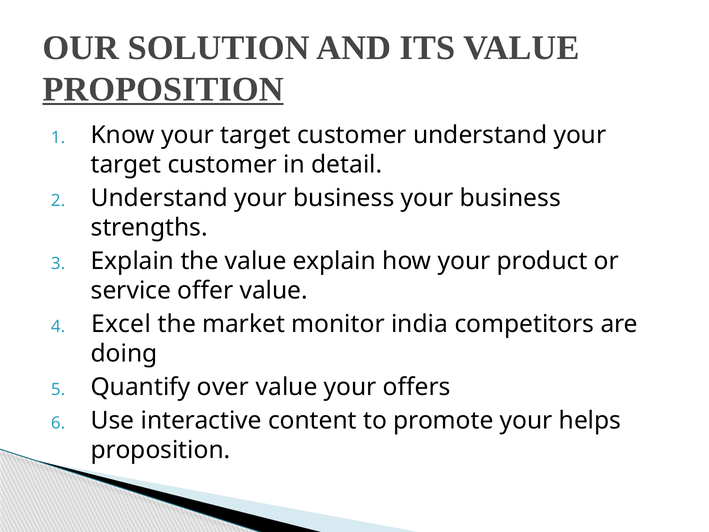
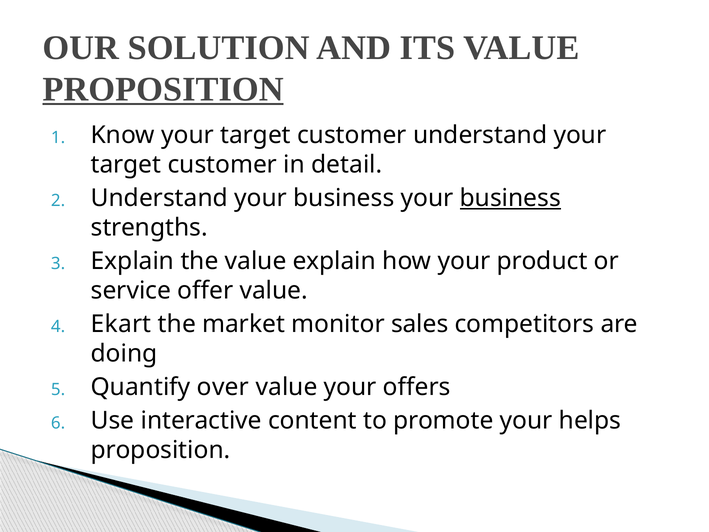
business underline: none -> present (510, 198)
Excel: Excel -> Ekart (121, 324)
india: india -> sales (420, 324)
